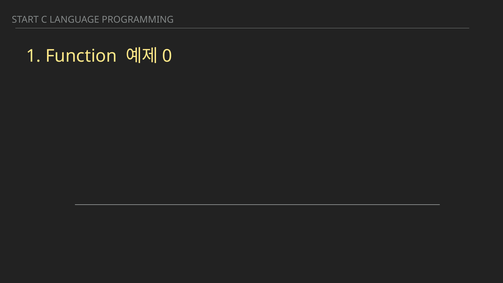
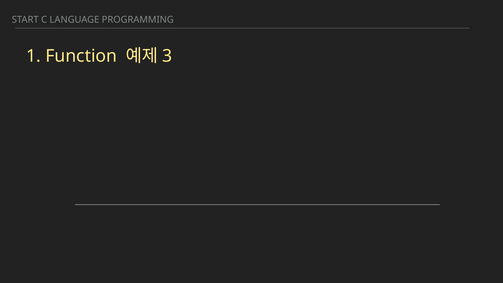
0: 0 -> 3 (167, 56)
